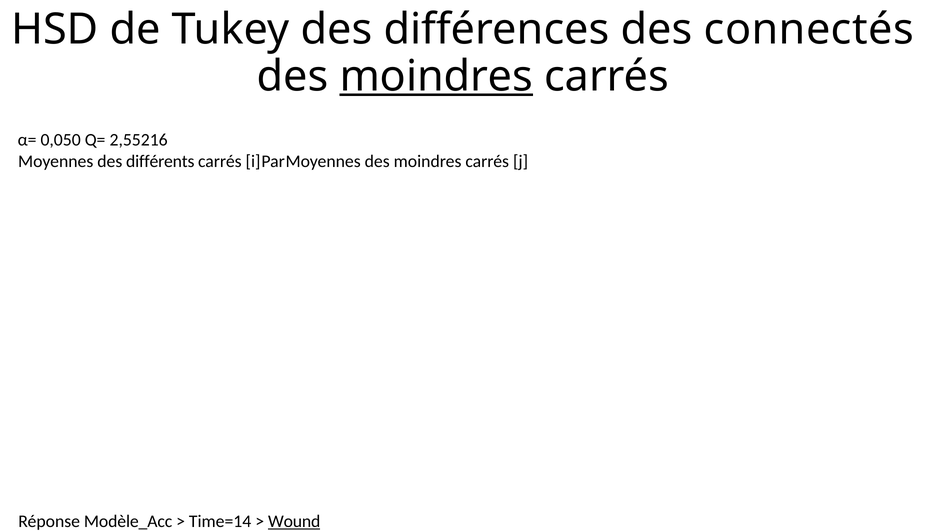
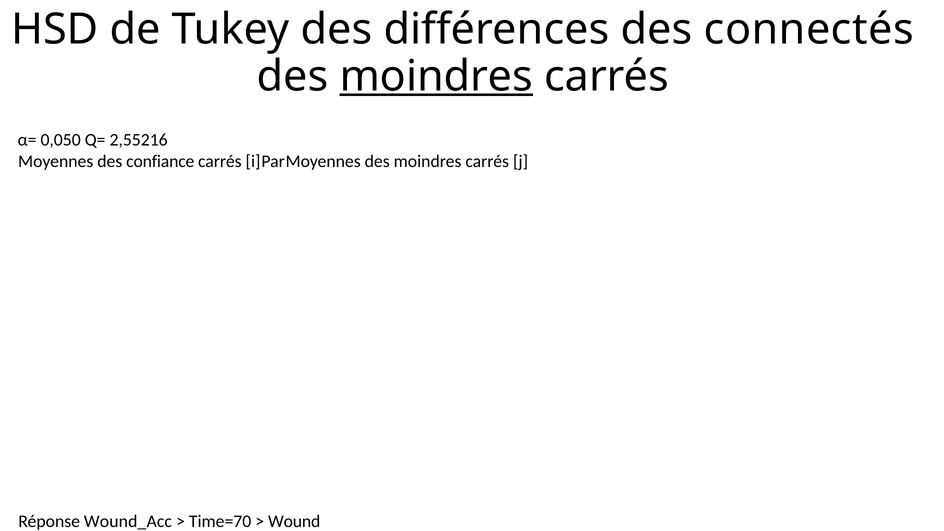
différents: différents -> confiance (160, 161)
Modèle_Acc: Modèle_Acc -> Wound_Acc (128, 521)
Time=14: Time=14 -> Time=70 (220, 521)
Wound underline: present -> none (294, 521)
